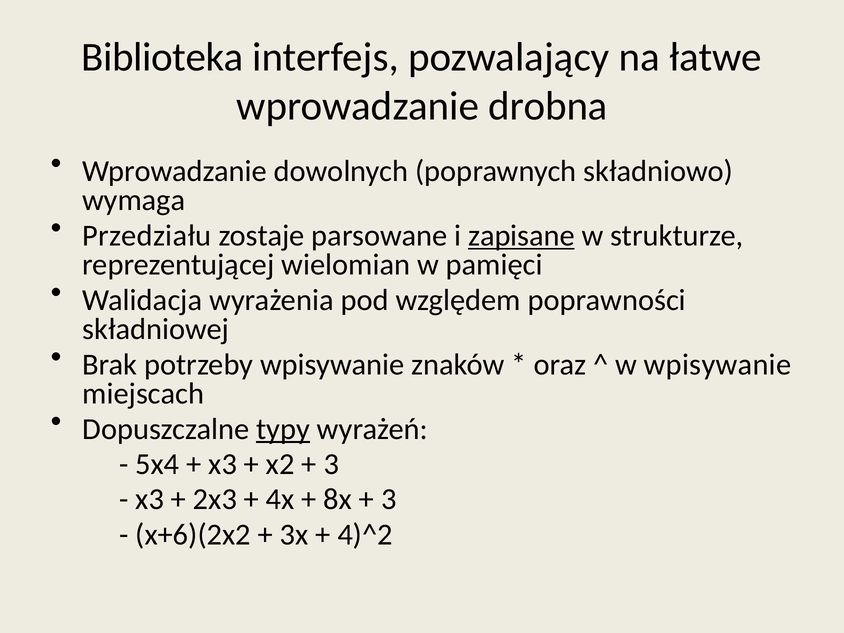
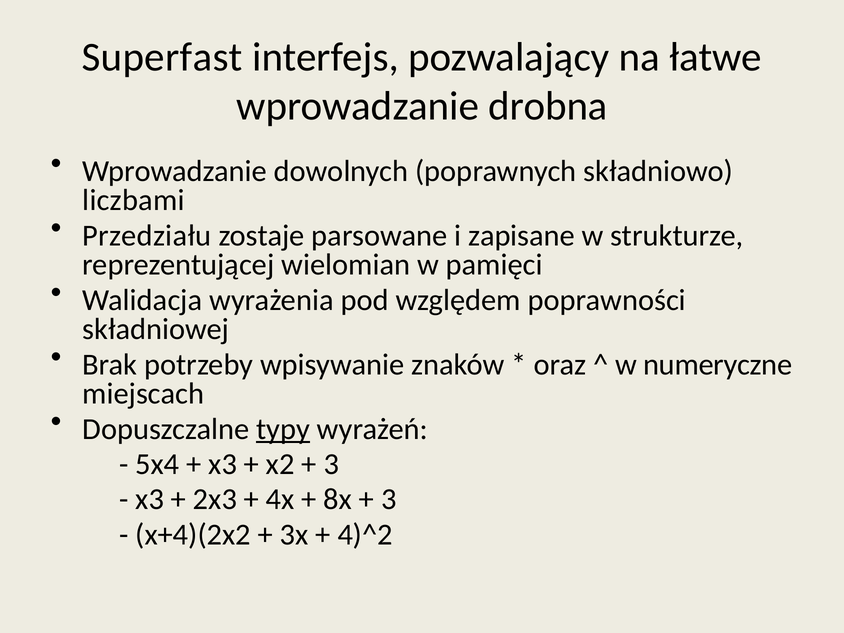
Biblioteka: Biblioteka -> Superfast (162, 57)
wymaga: wymaga -> liczbami (134, 200)
zapisane underline: present -> none (521, 236)
w wpisywanie: wpisywanie -> numeryczne (718, 364)
x+6)(2x2: x+6)(2x2 -> x+4)(2x2 (193, 535)
